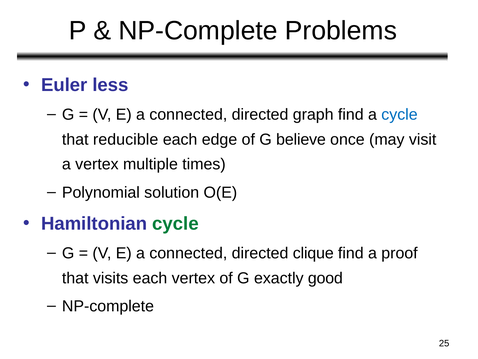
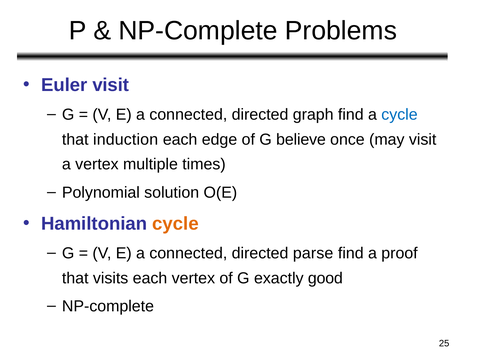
Euler less: less -> visit (111, 85)
reducible: reducible -> induction (126, 139)
cycle colour: green -> orange (176, 223)
clique: clique -> parse (313, 253)
